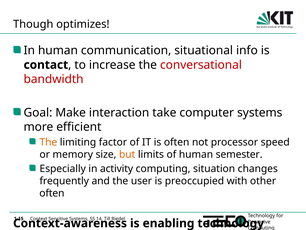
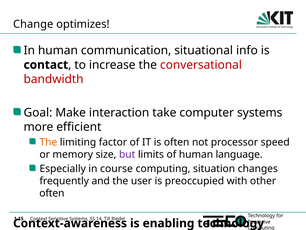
Though: Though -> Change (33, 24)
but colour: orange -> purple (127, 154)
semester: semester -> language (239, 154)
activity: activity -> course (116, 168)
